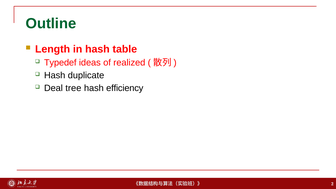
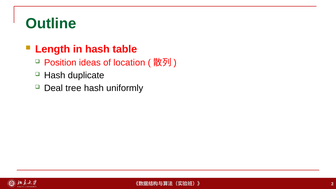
Typedef: Typedef -> Position (60, 63)
realized: realized -> location (129, 63)
efficiency: efficiency -> uniformly (125, 88)
